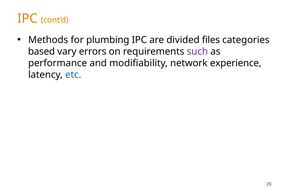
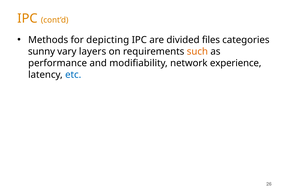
plumbing: plumbing -> depicting (108, 40)
based: based -> sunny (42, 51)
errors: errors -> layers (93, 51)
such colour: purple -> orange (197, 51)
